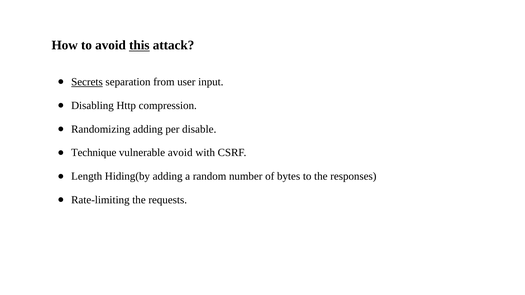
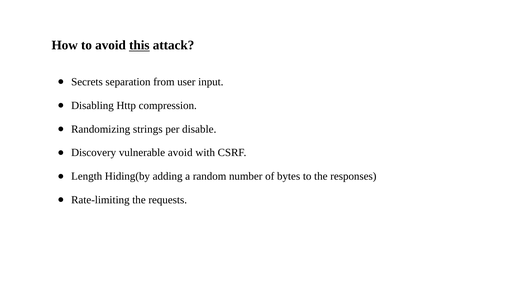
Secrets underline: present -> none (87, 82)
Randomizing adding: adding -> strings (148, 129)
Technique: Technique -> Discovery (94, 153)
